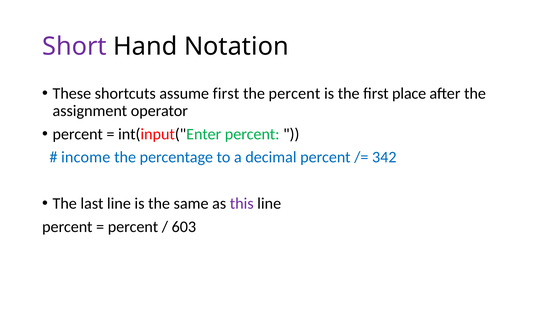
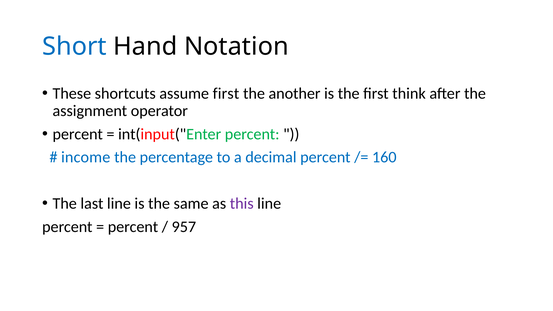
Short colour: purple -> blue (74, 46)
the percent: percent -> another (295, 93)
place: place -> think (409, 93)
342: 342 -> 160 (384, 157)
603: 603 -> 957 (184, 227)
